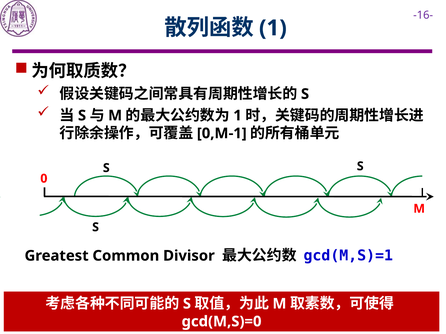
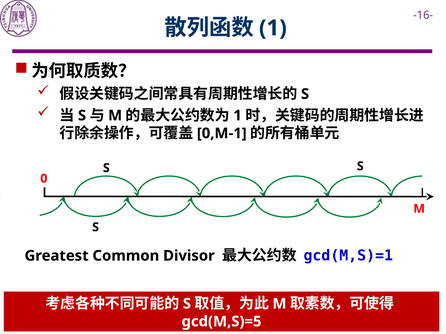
gcd(M,S)=0: gcd(M,S)=0 -> gcd(M,S)=5 (222, 322)
